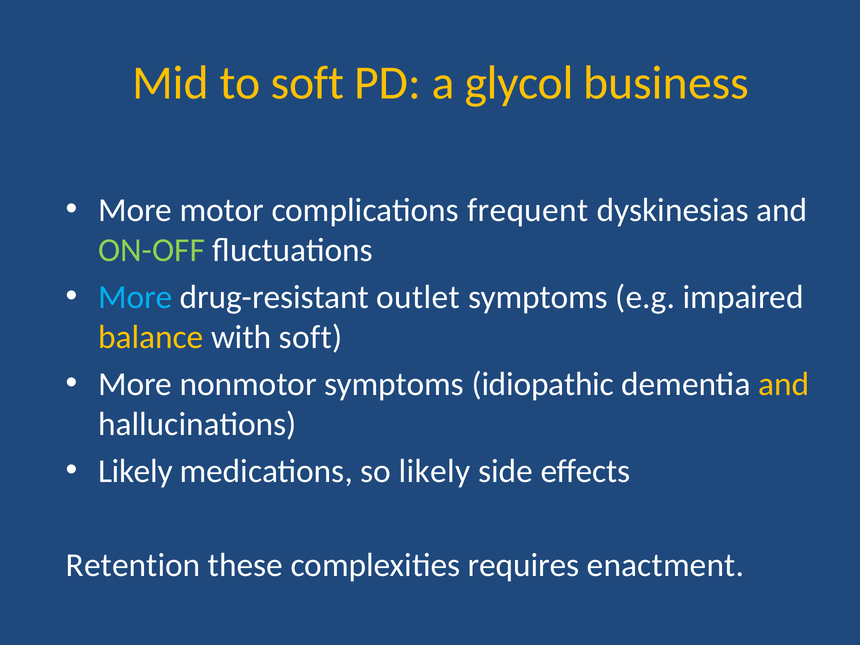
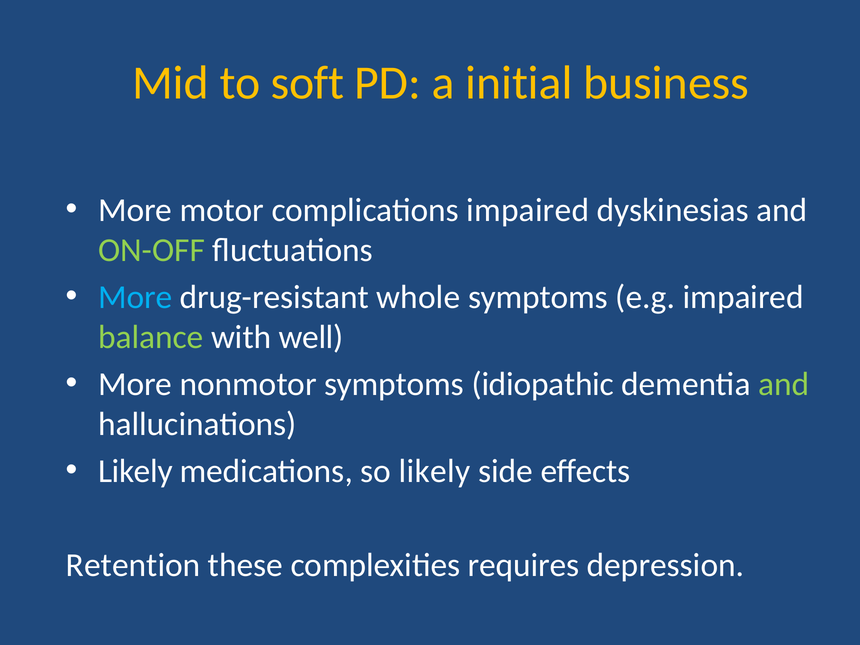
glycol: glycol -> initial (519, 83)
complications frequent: frequent -> impaired (528, 210)
outlet: outlet -> whole (418, 297)
balance colour: yellow -> light green (151, 337)
with soft: soft -> well (311, 337)
and colour: yellow -> light green (784, 384)
enactment: enactment -> depression (666, 565)
